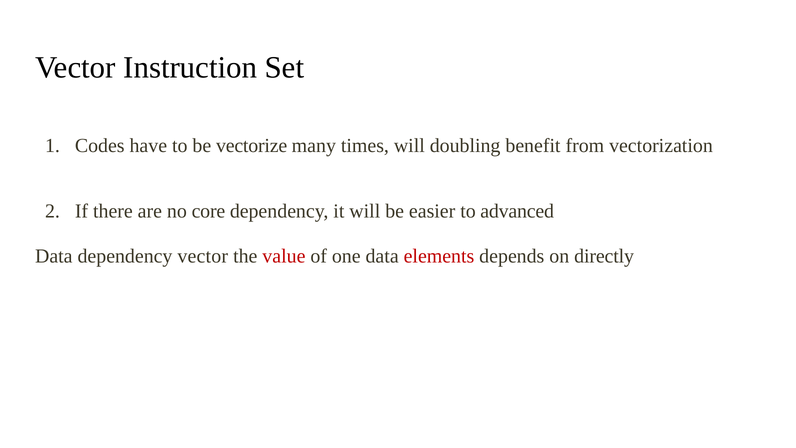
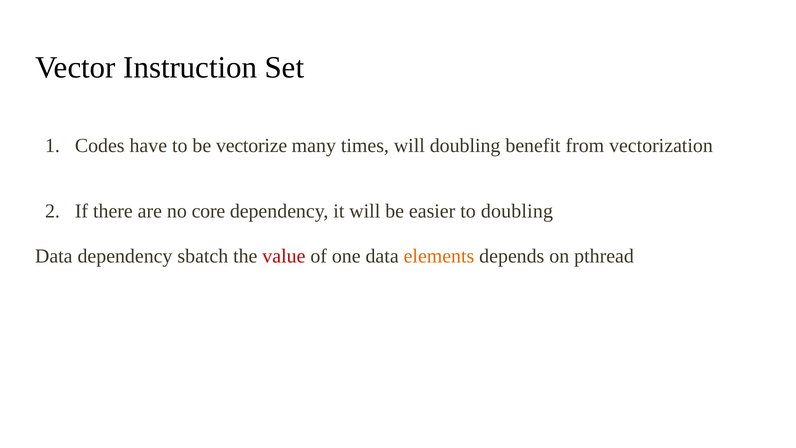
to advanced: advanced -> doubling (517, 211)
dependency vector: vector -> sbatch (203, 256)
elements colour: red -> orange (439, 256)
directly: directly -> pthread (604, 256)
